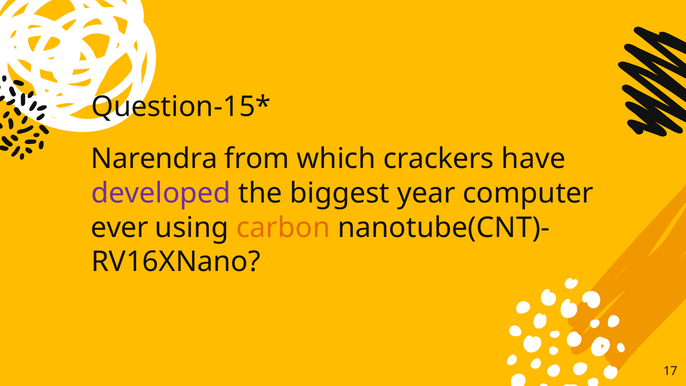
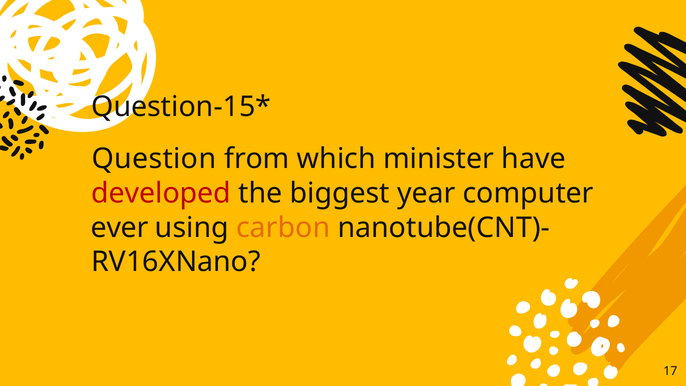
Narendra: Narendra -> Question (154, 159)
crackers: crackers -> minister (439, 159)
developed colour: purple -> red (161, 193)
